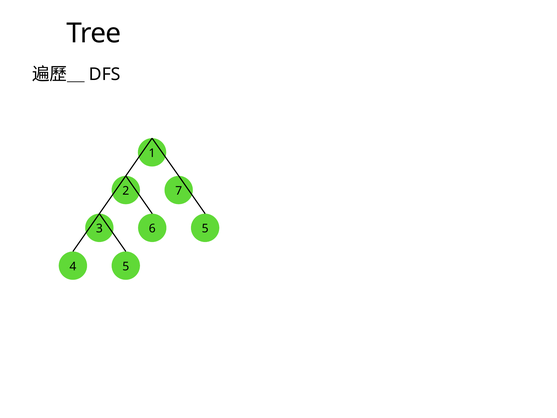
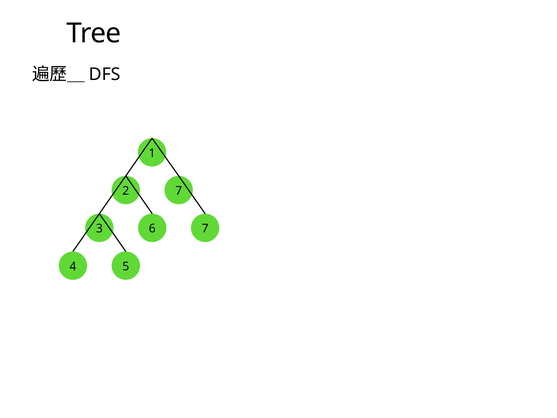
3 5: 5 -> 7 (205, 229)
